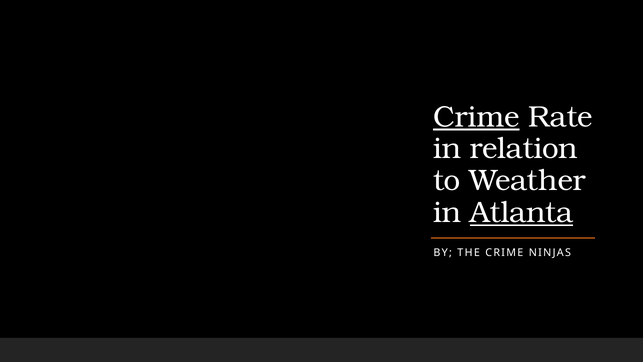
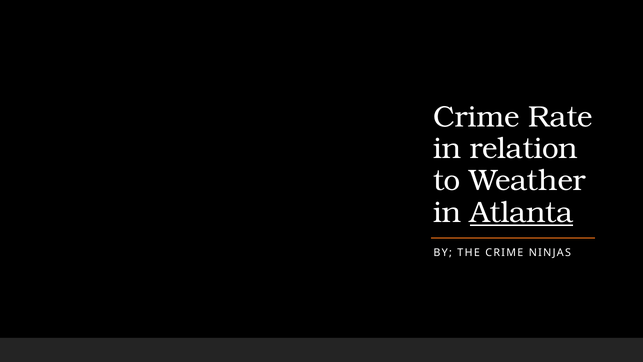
Crime underline: present -> none (476, 117)
